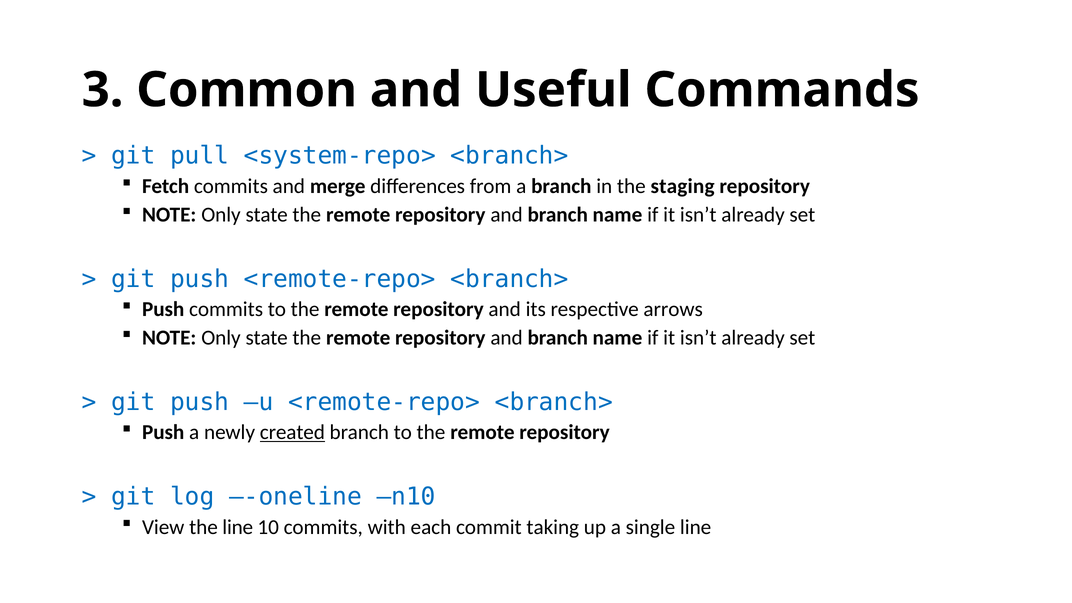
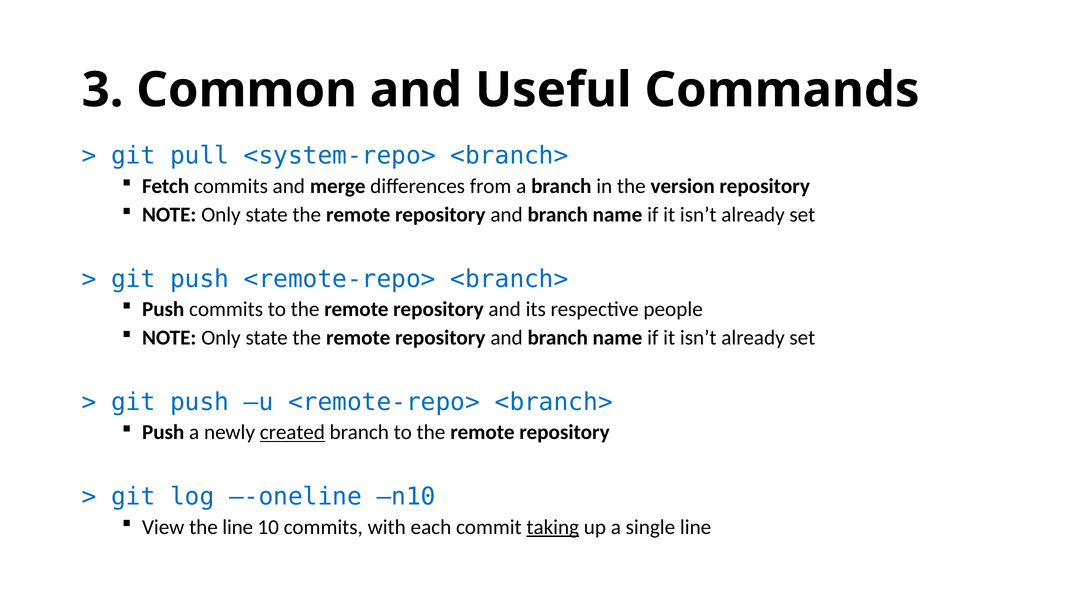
staging: staging -> version (683, 186)
arrows: arrows -> people (673, 309)
taking underline: none -> present (553, 527)
